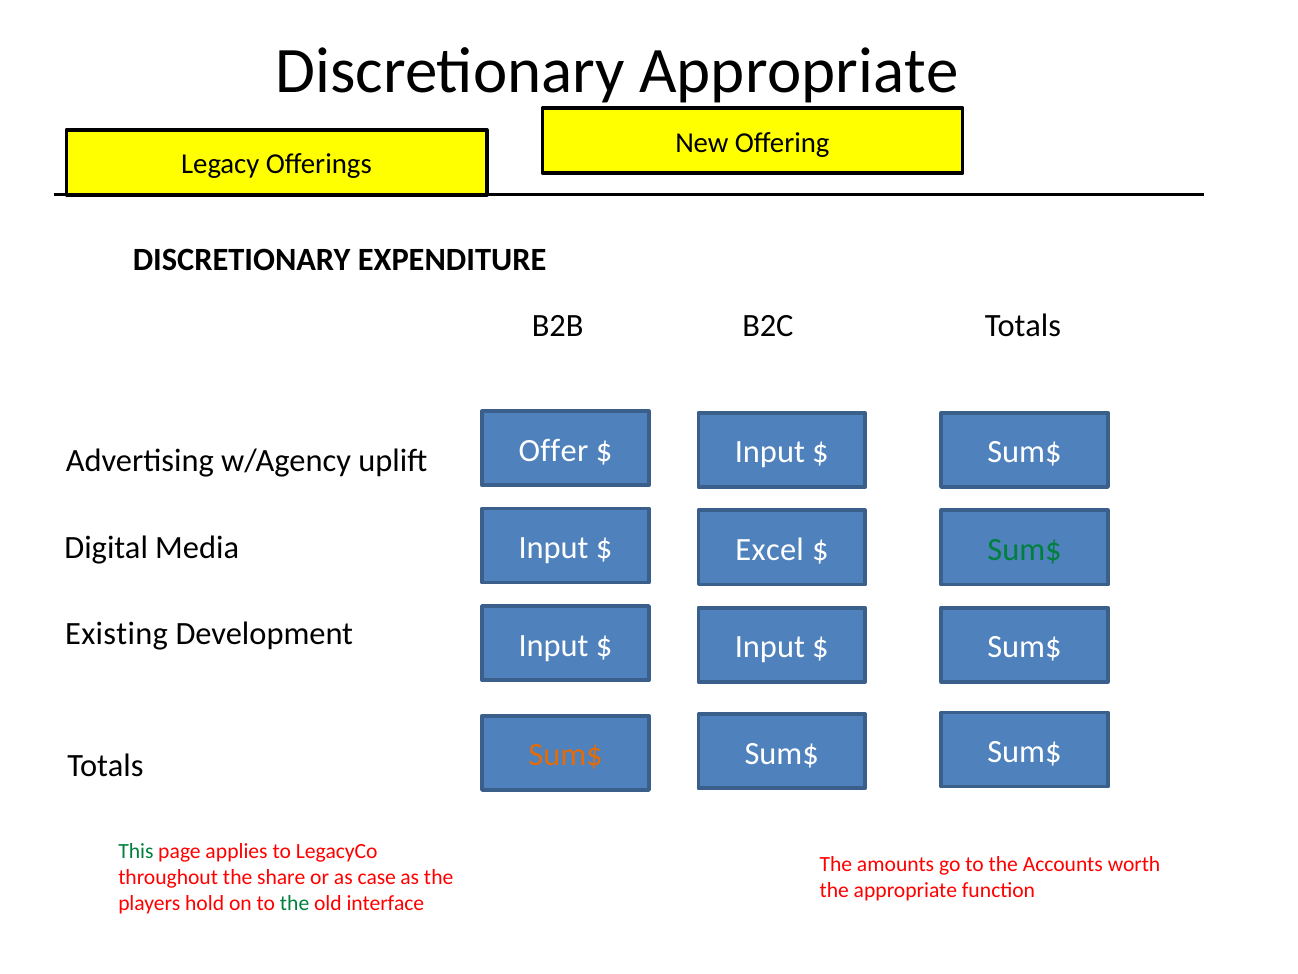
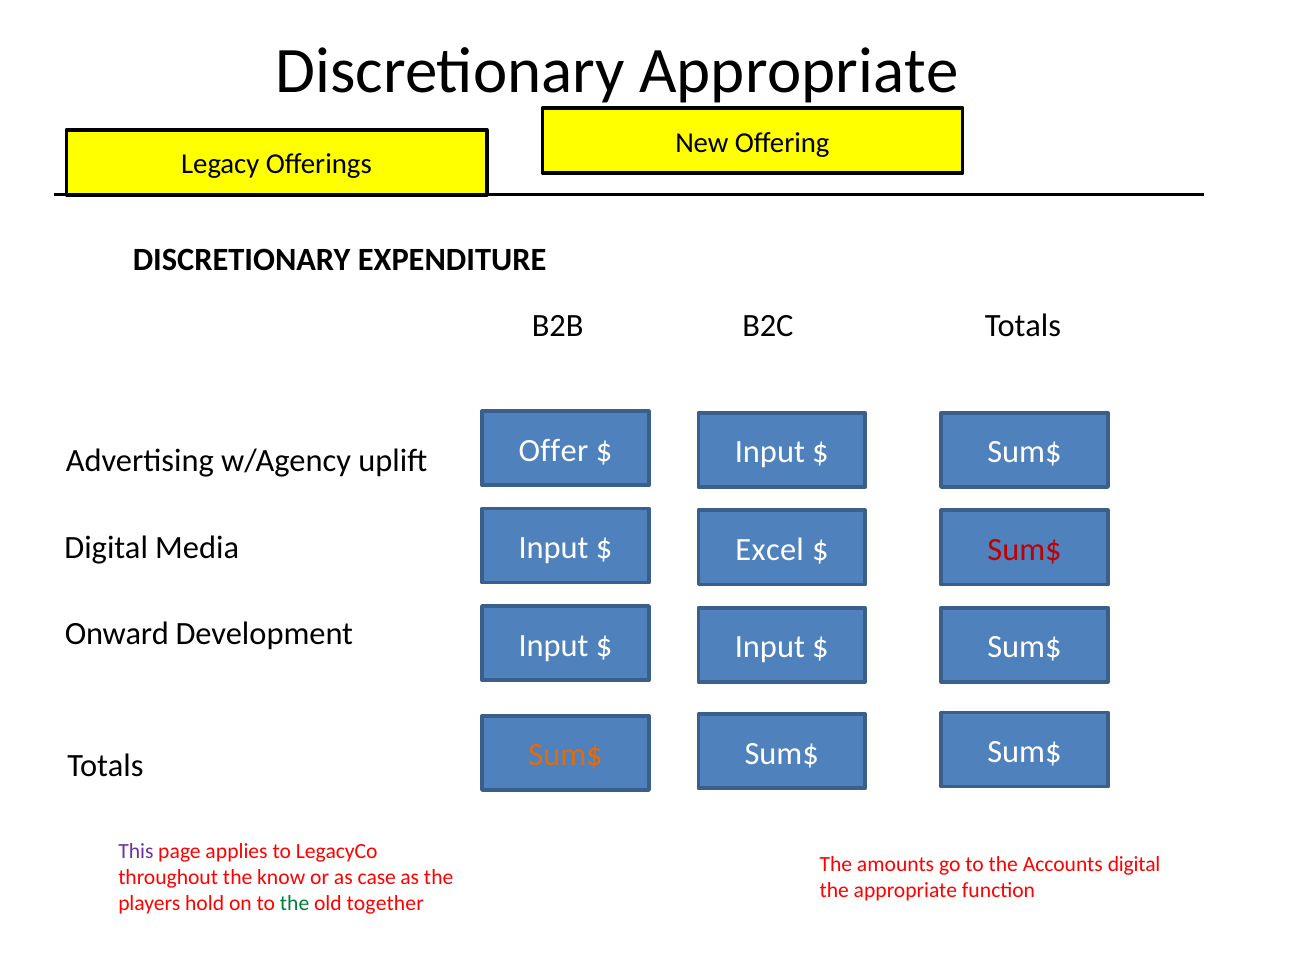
Sum$ colour: green -> red (1024, 549)
Existing: Existing -> Onward (117, 634)
This colour: green -> purple (136, 851)
Accounts worth: worth -> digital (1134, 864)
share: share -> know (281, 877)
interface: interface -> together (385, 903)
